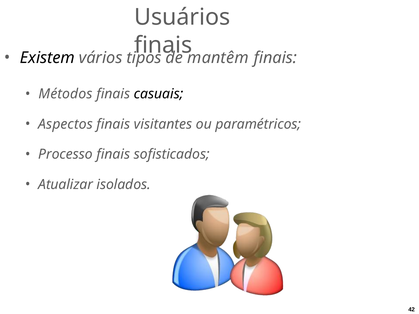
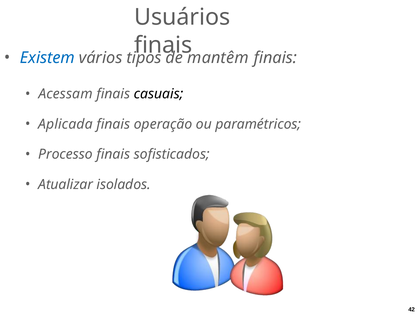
Existem colour: black -> blue (47, 58)
Métodos: Métodos -> Acessam (65, 94)
Aspectos: Aspectos -> Aplicada (65, 124)
visitantes: visitantes -> operação (163, 124)
